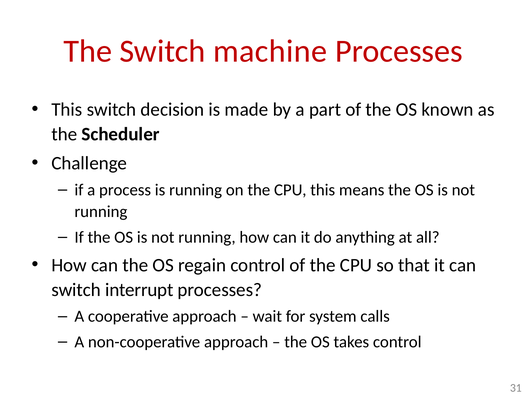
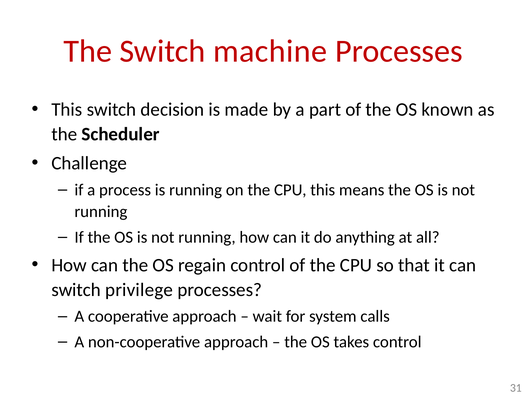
interrupt: interrupt -> privilege (139, 289)
